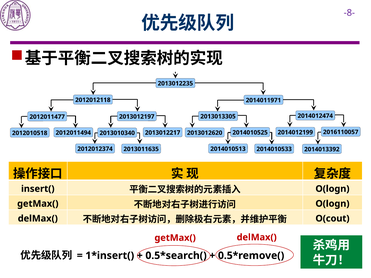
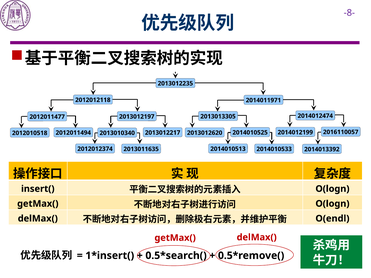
O(cout: O(cout -> O(endl (332, 219)
